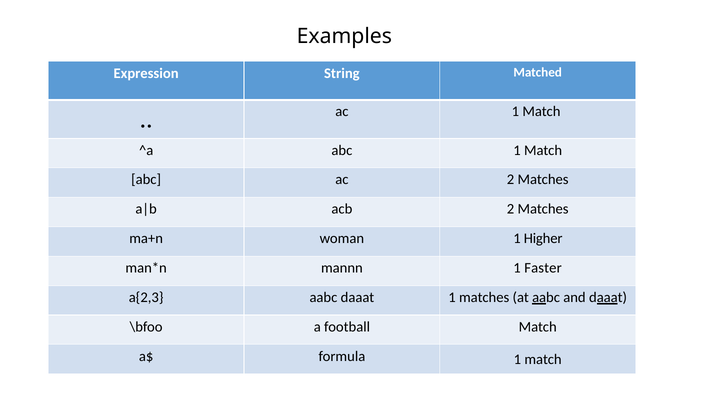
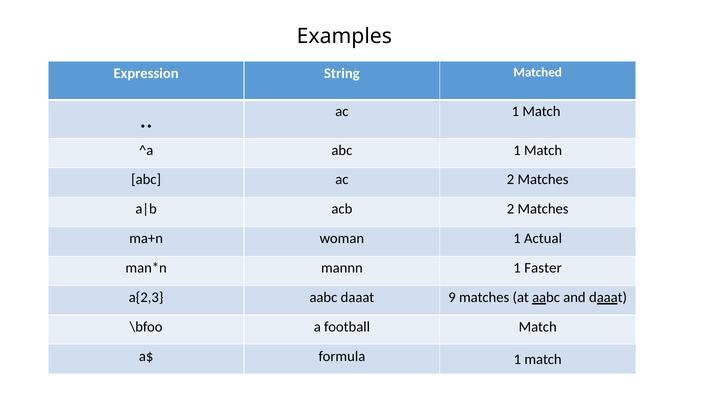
Higher: Higher -> Actual (543, 238)
daaat 1: 1 -> 9 (452, 297)
